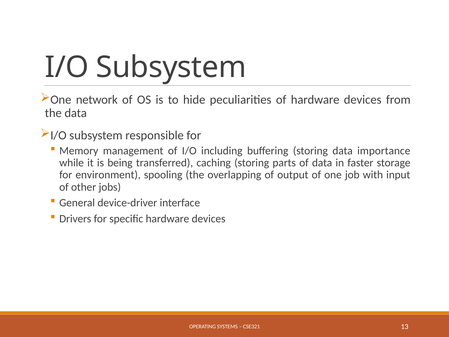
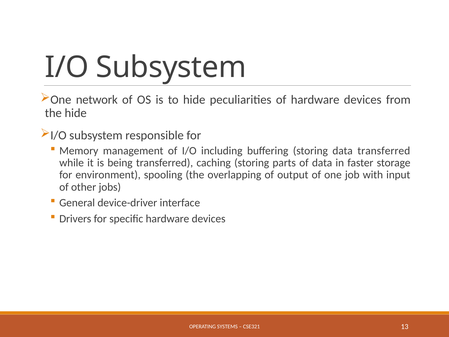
the data: data -> hide (76, 113)
data importance: importance -> transferred (384, 151)
